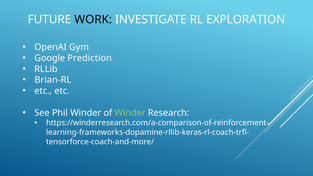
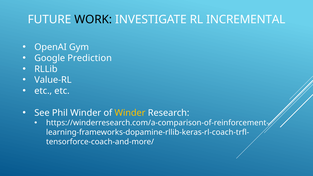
EXPLORATION: EXPLORATION -> INCREMENTAL (246, 20)
Brian-RL: Brian-RL -> Value-RL (53, 80)
Winder colour: light green -> yellow (130, 113)
